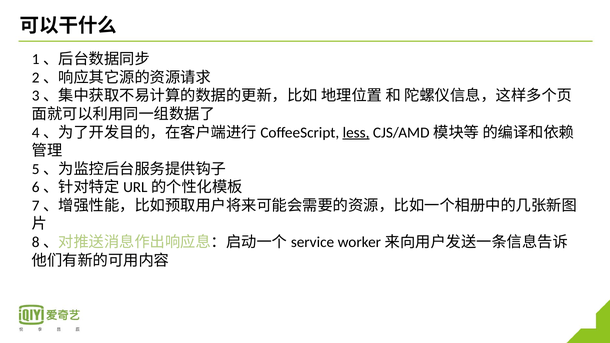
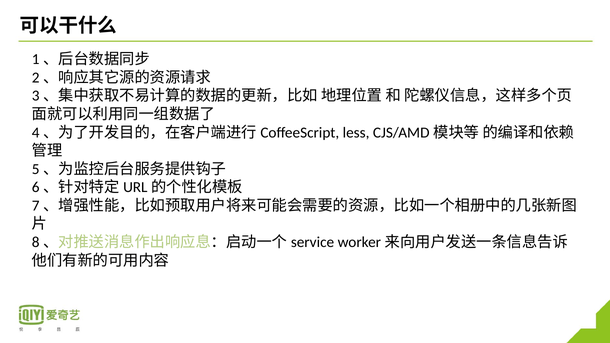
less underline: present -> none (356, 133)
